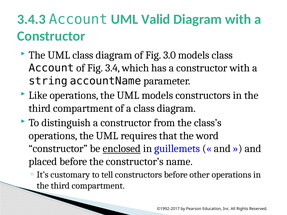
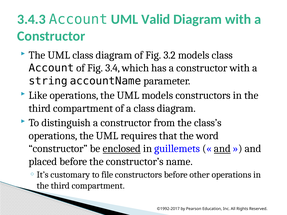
3.0: 3.0 -> 3.2 (170, 55)
and underline: none -> present (222, 149)
tell: tell -> file (107, 175)
